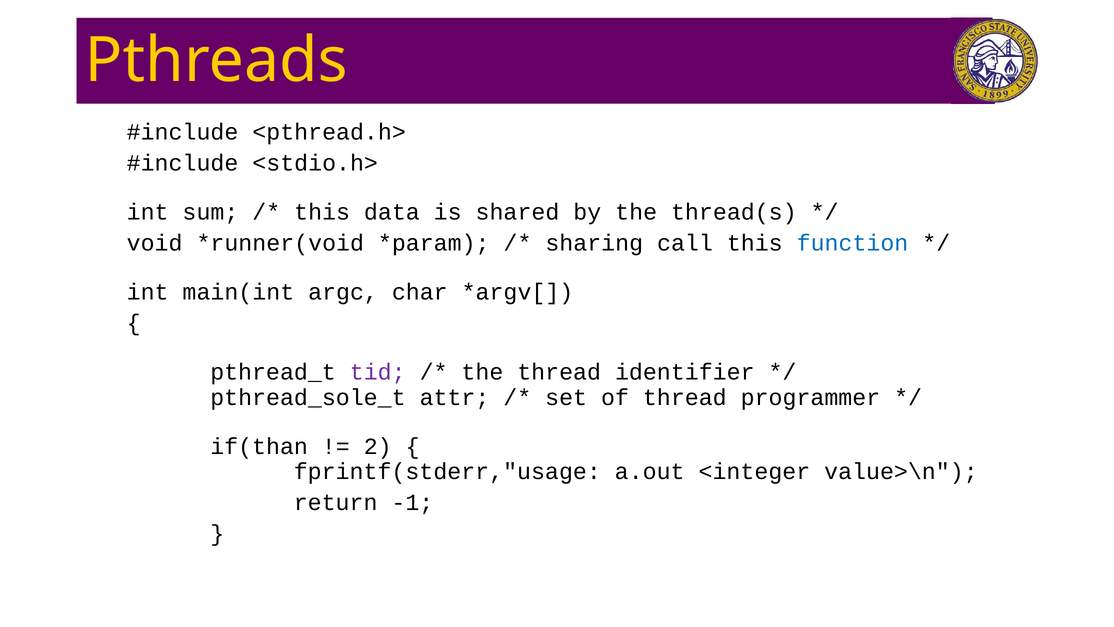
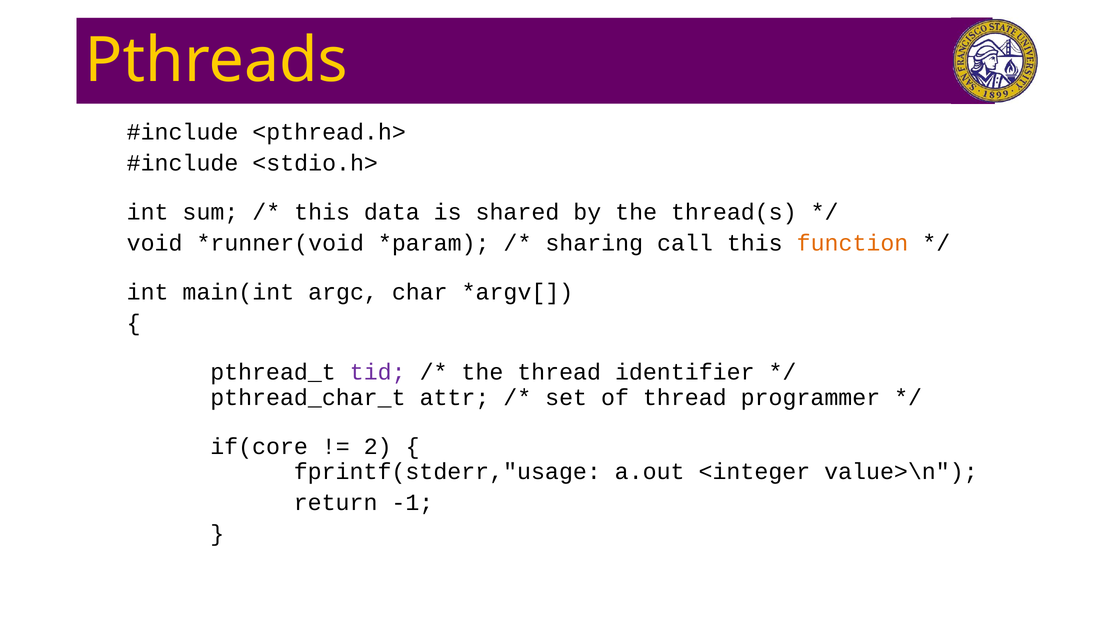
function colour: blue -> orange (852, 243)
pthread_sole_t: pthread_sole_t -> pthread_char_t (308, 397)
if(than: if(than -> if(core (259, 446)
